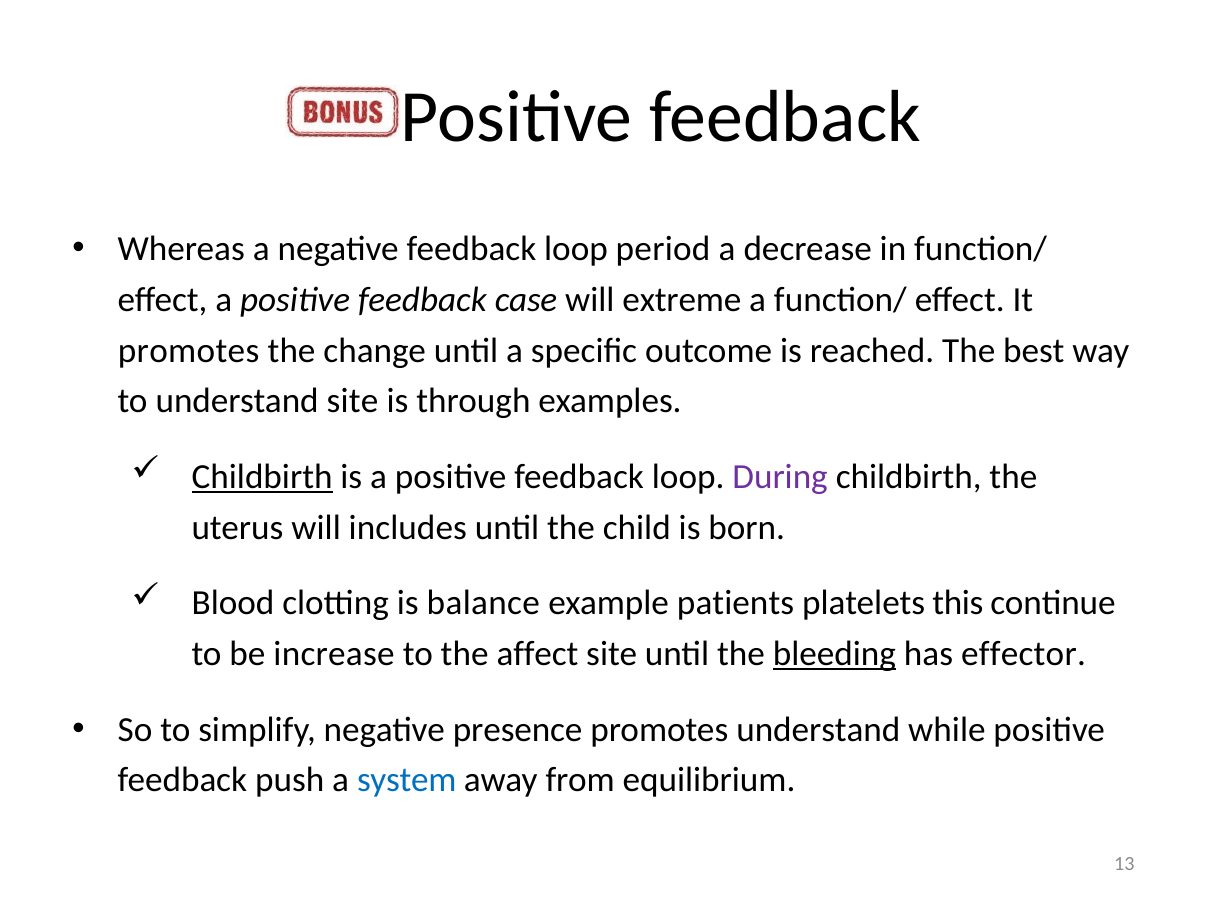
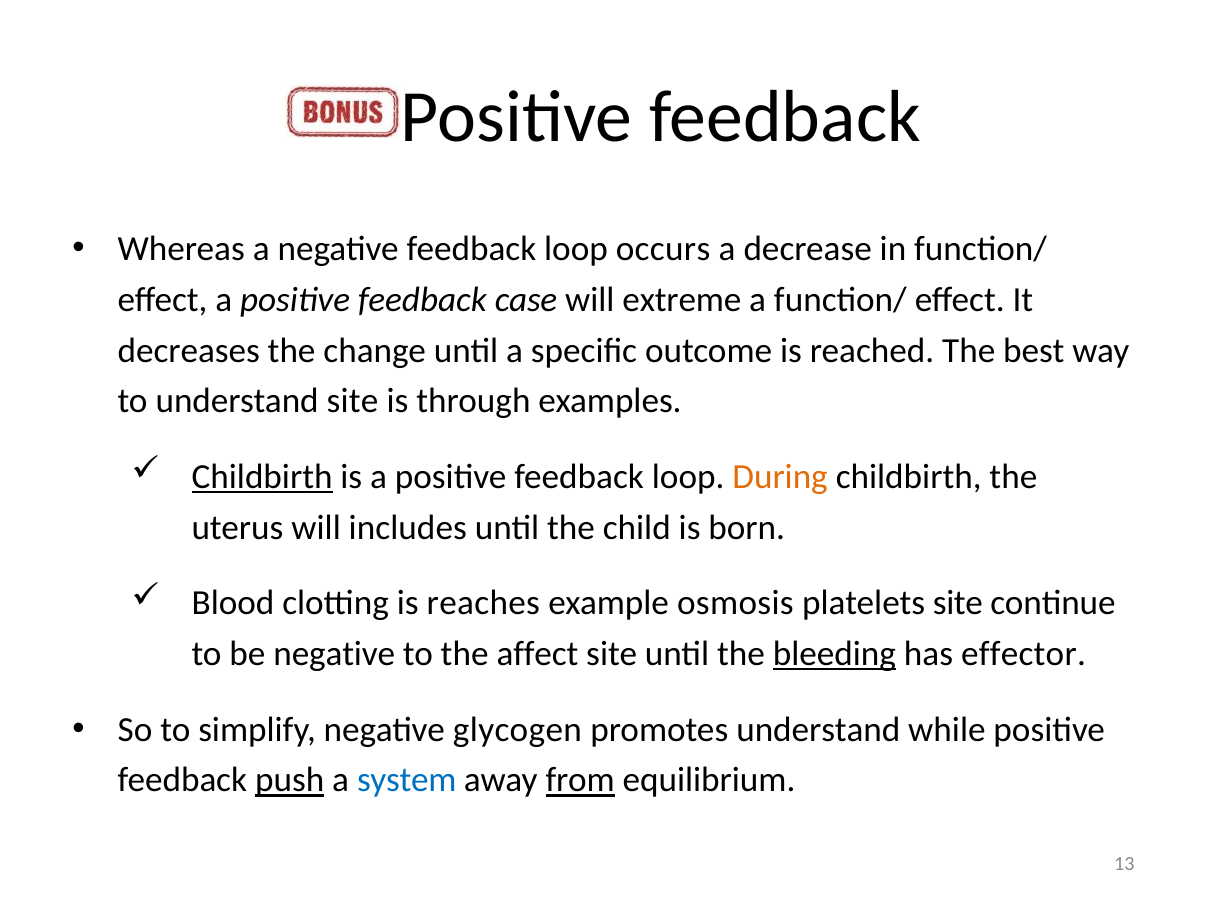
period: period -> occurs (663, 249)
promotes: promotes -> decreases (189, 351)
During colour: purple -> orange (780, 477)
balance: balance -> reaches (483, 603)
patients: patients -> osmosis (735, 603)
platelets this: this -> site (958, 603)
be increase: increase -> negative (334, 654)
presence: presence -> glycogen (517, 730)
push underline: none -> present (290, 781)
from underline: none -> present (580, 781)
